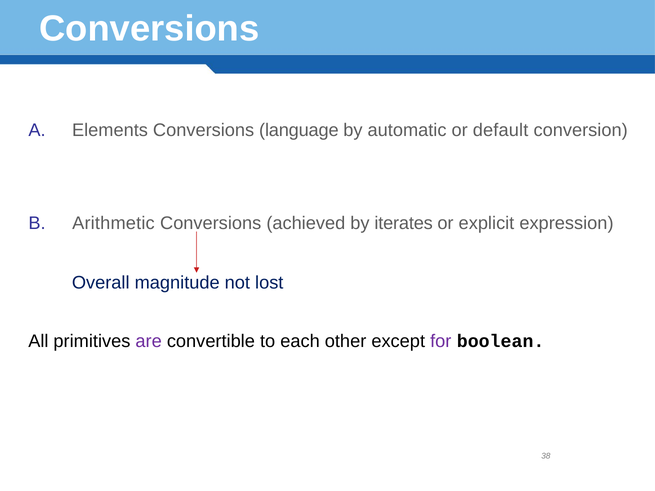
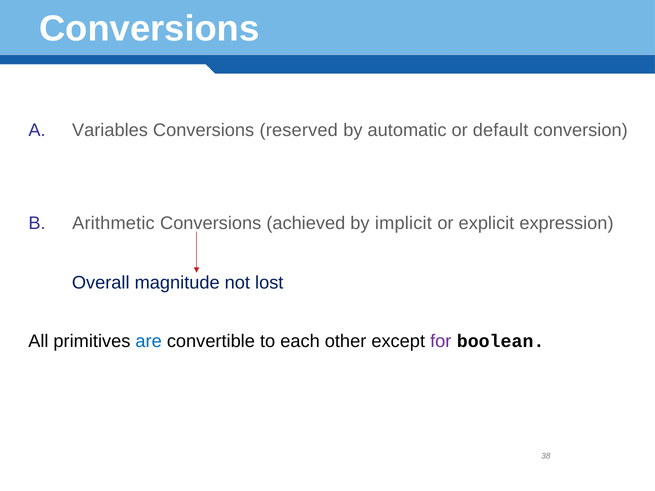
Elements: Elements -> Variables (110, 130)
language: language -> reserved (299, 130)
iterates: iterates -> implicit (403, 223)
are colour: purple -> blue (149, 342)
